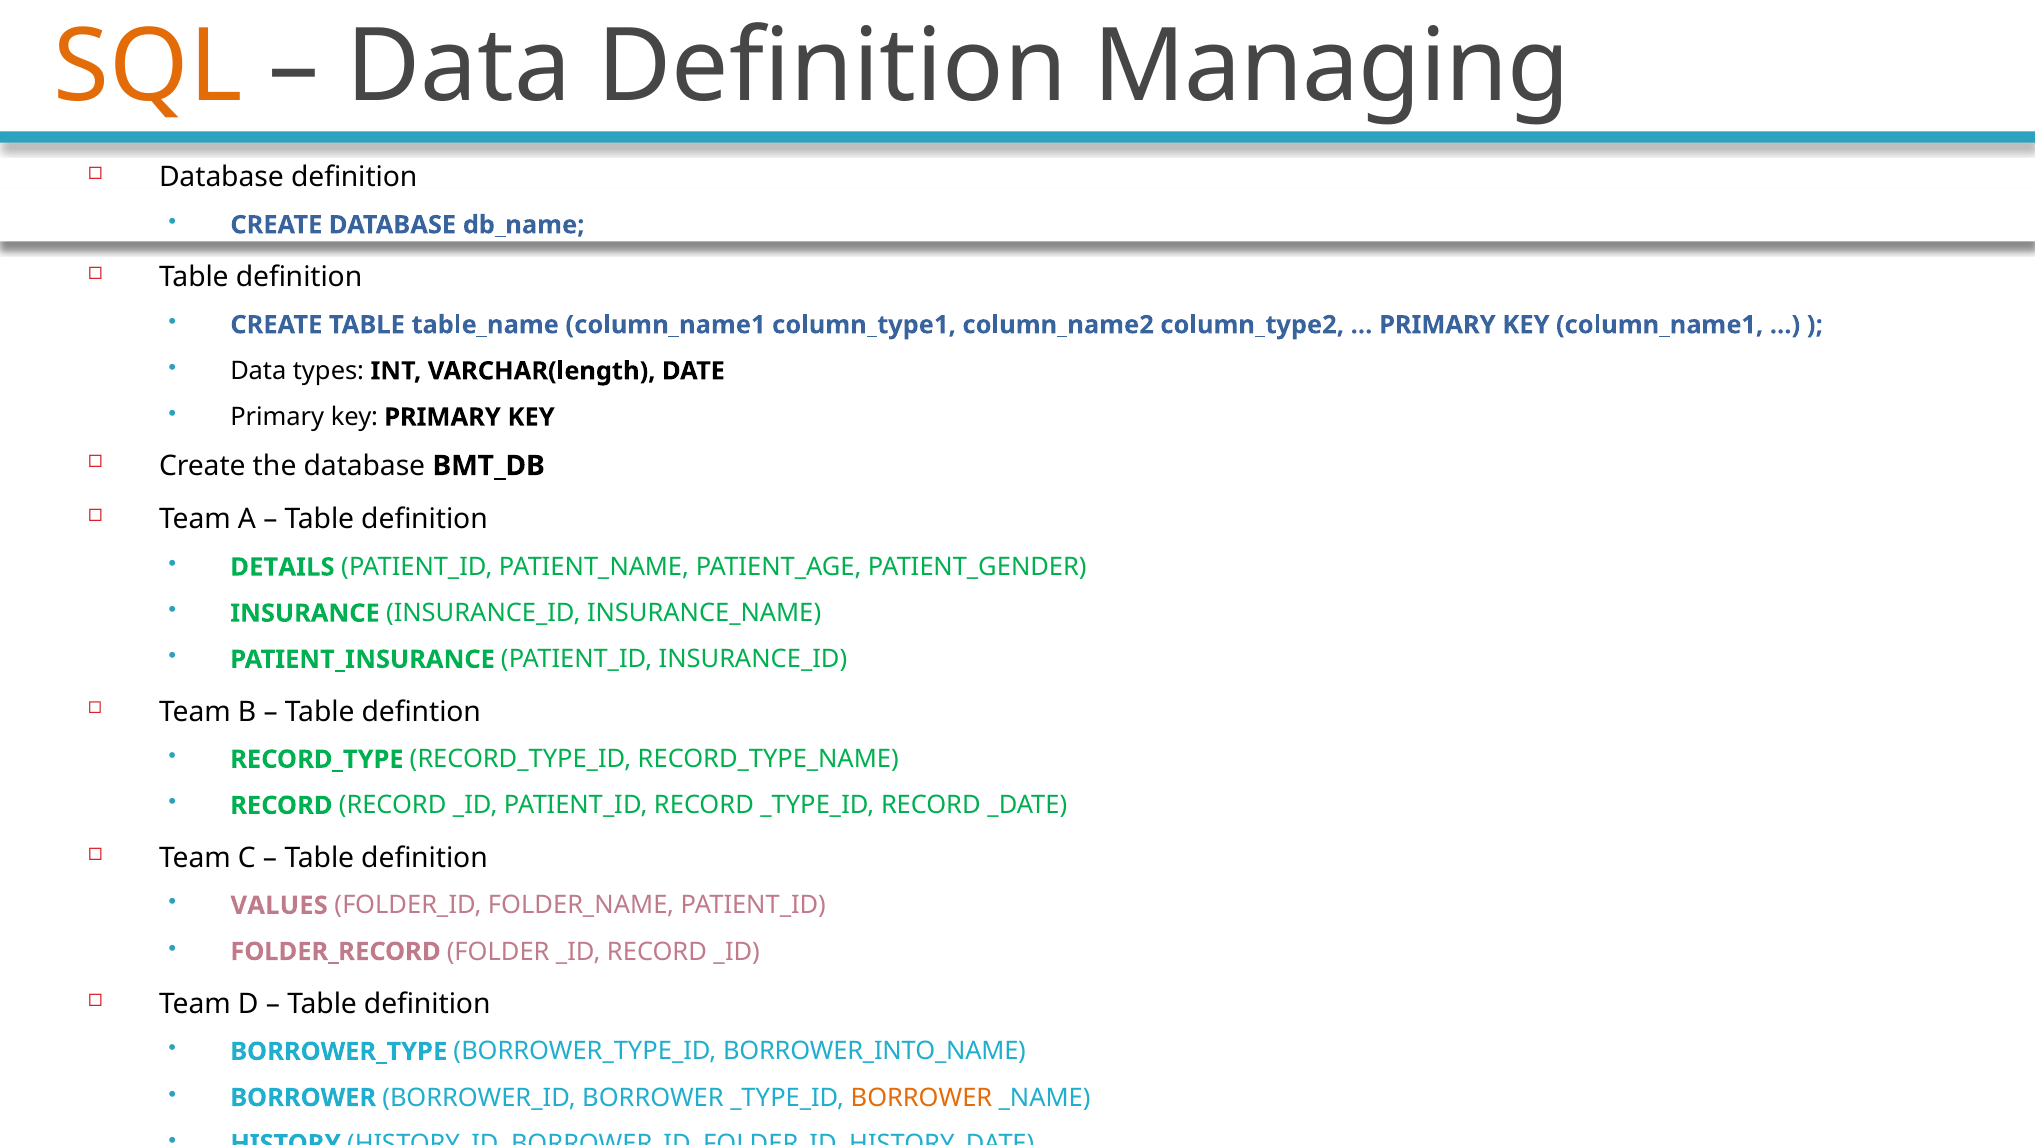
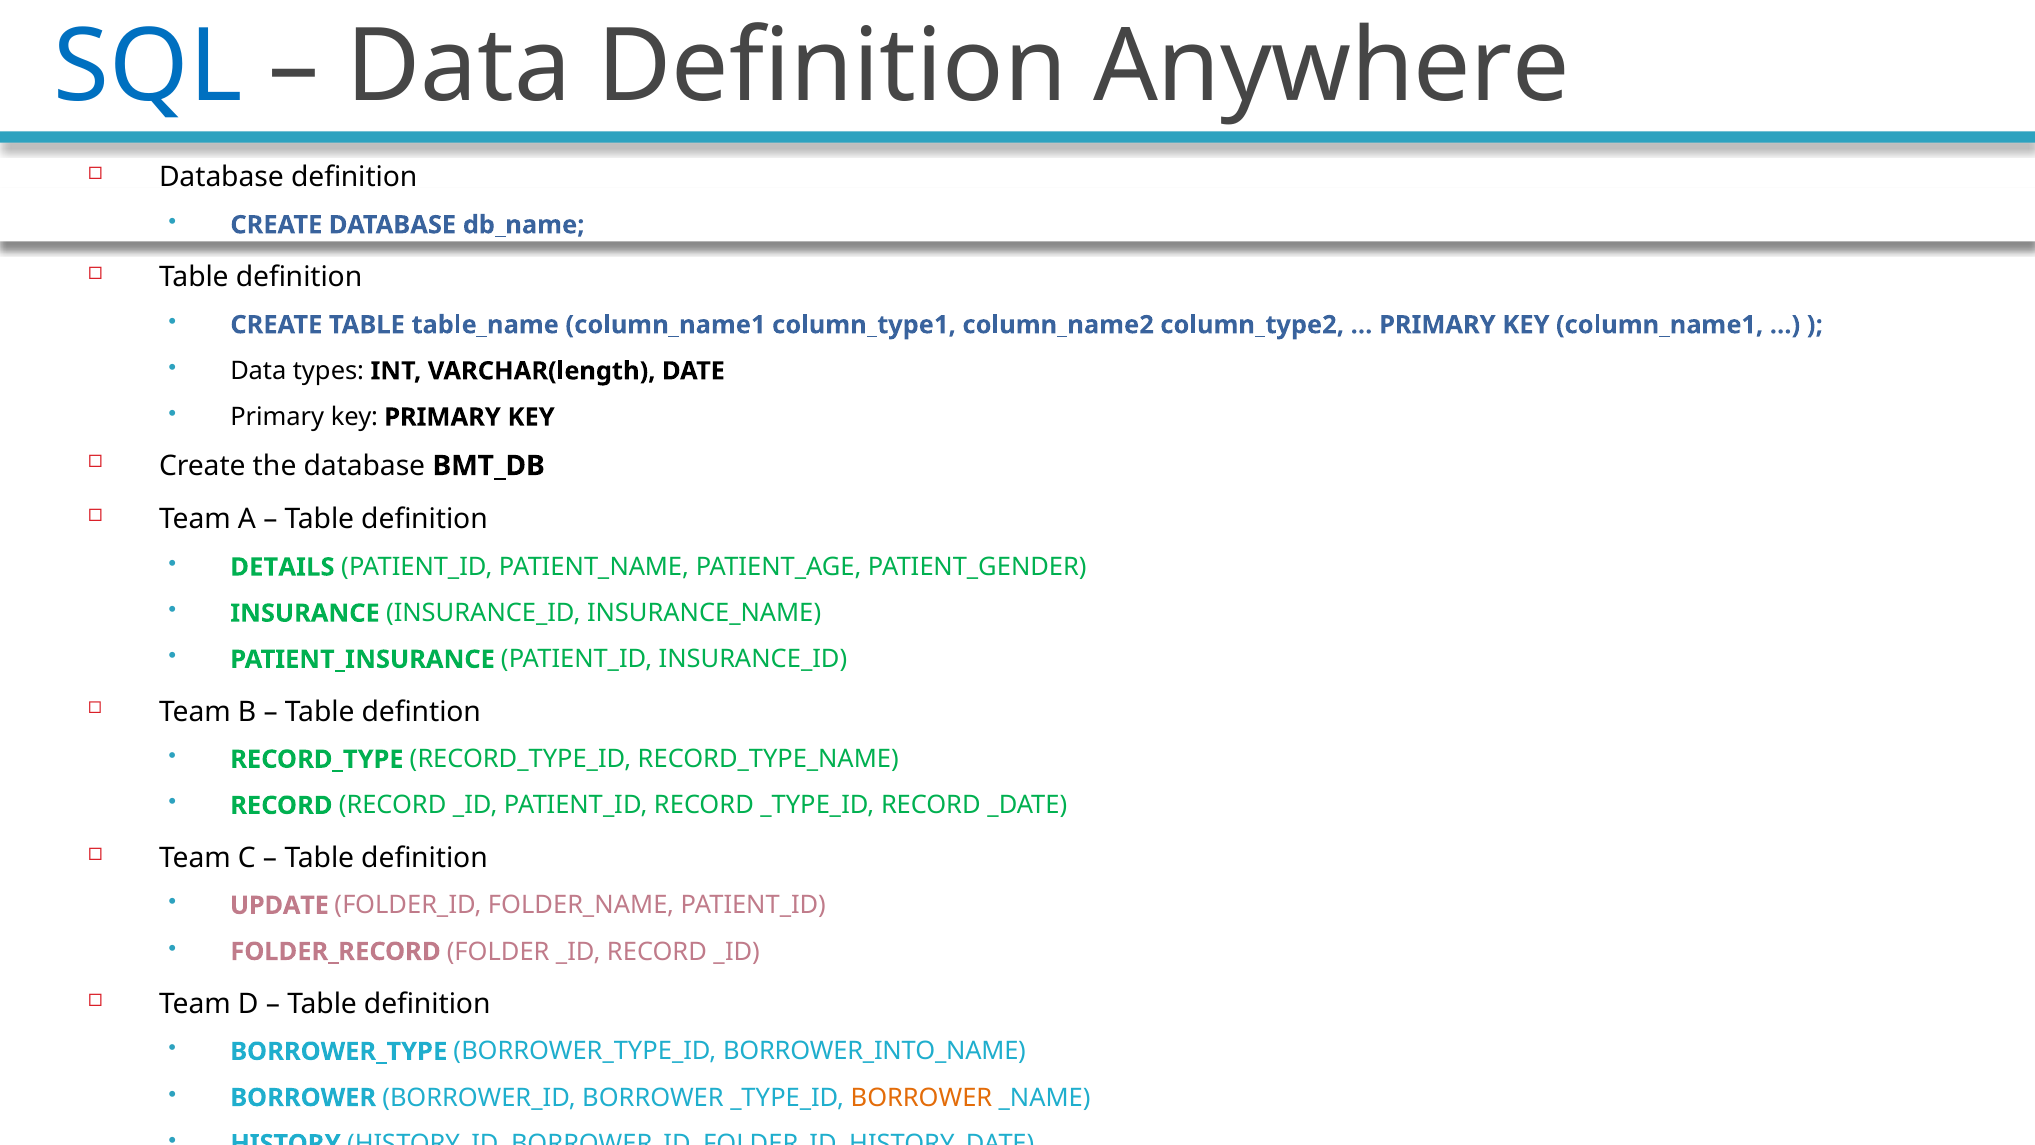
SQL colour: orange -> blue (148, 67)
Managing: Managing -> Anywhere (1331, 67)
VALUES: VALUES -> UPDATE (279, 905)
